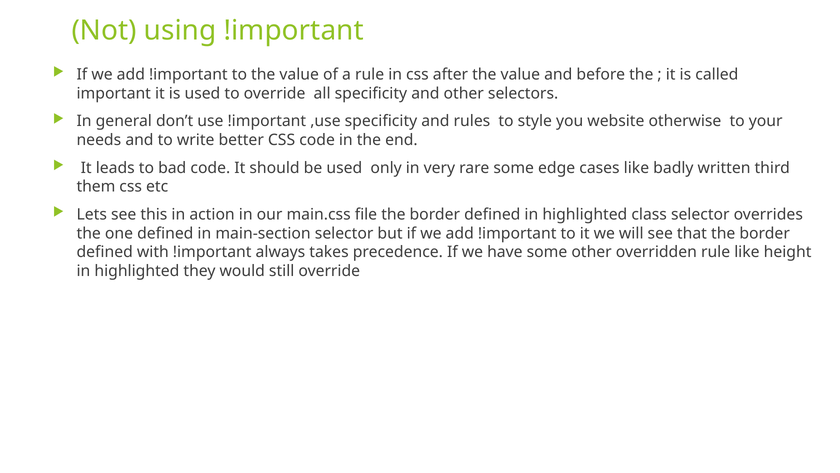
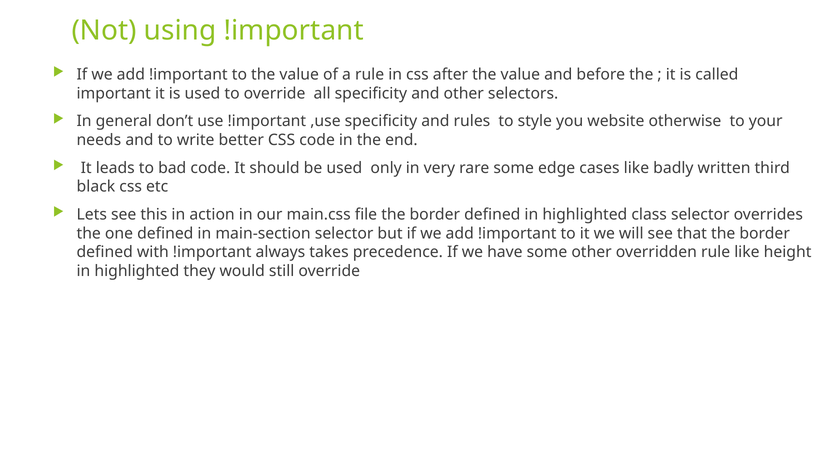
them: them -> black (96, 187)
